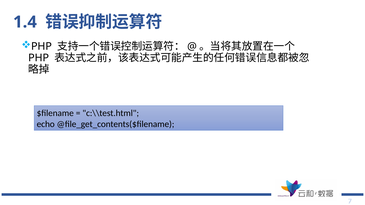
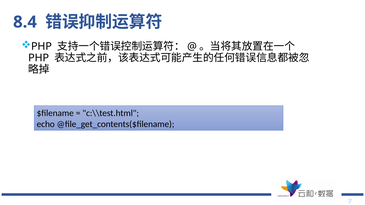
1.4: 1.4 -> 8.4 (25, 22)
